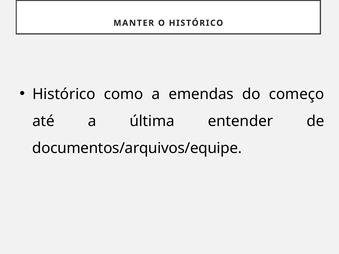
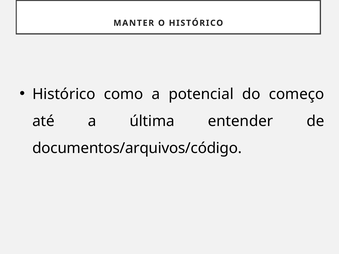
emendas: emendas -> potencial (201, 94)
documentos/arquivos/equipe: documentos/arquivos/equipe -> documentos/arquivos/código (137, 148)
